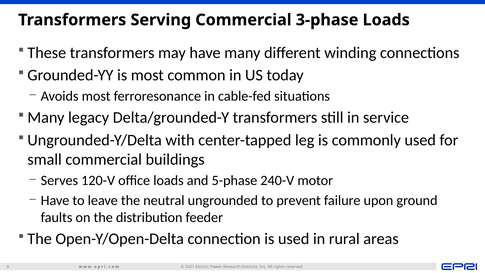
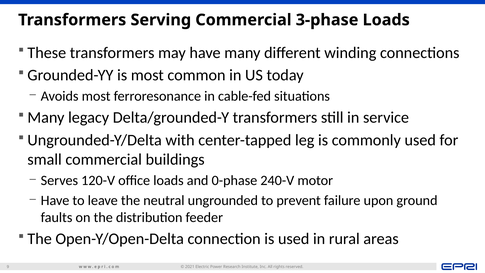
5-phase: 5-phase -> 0-phase (234, 180)
